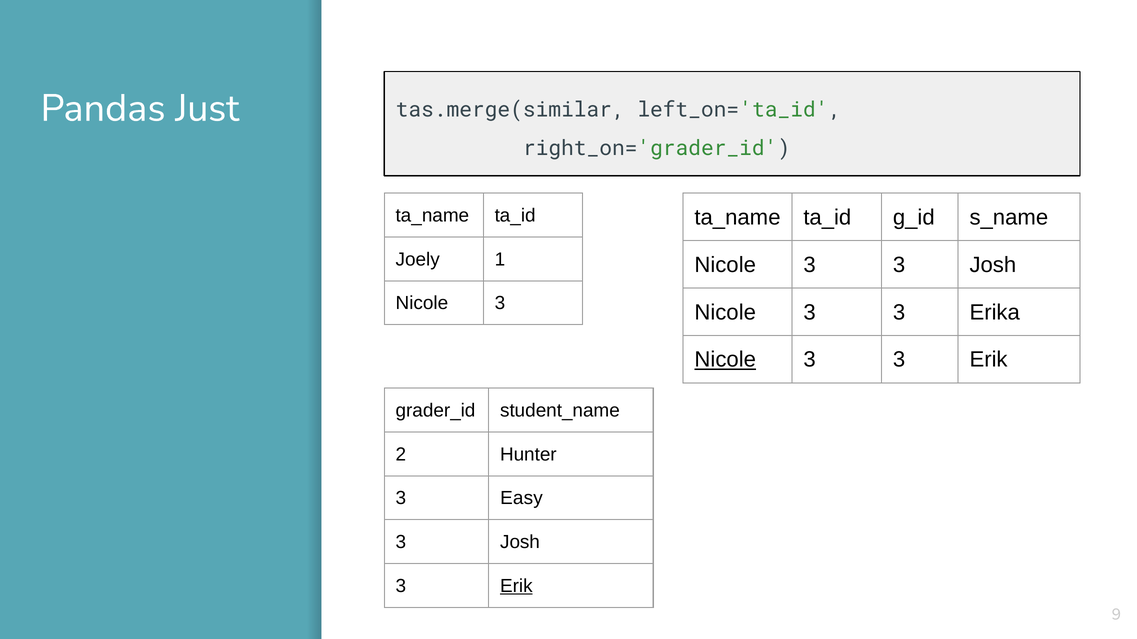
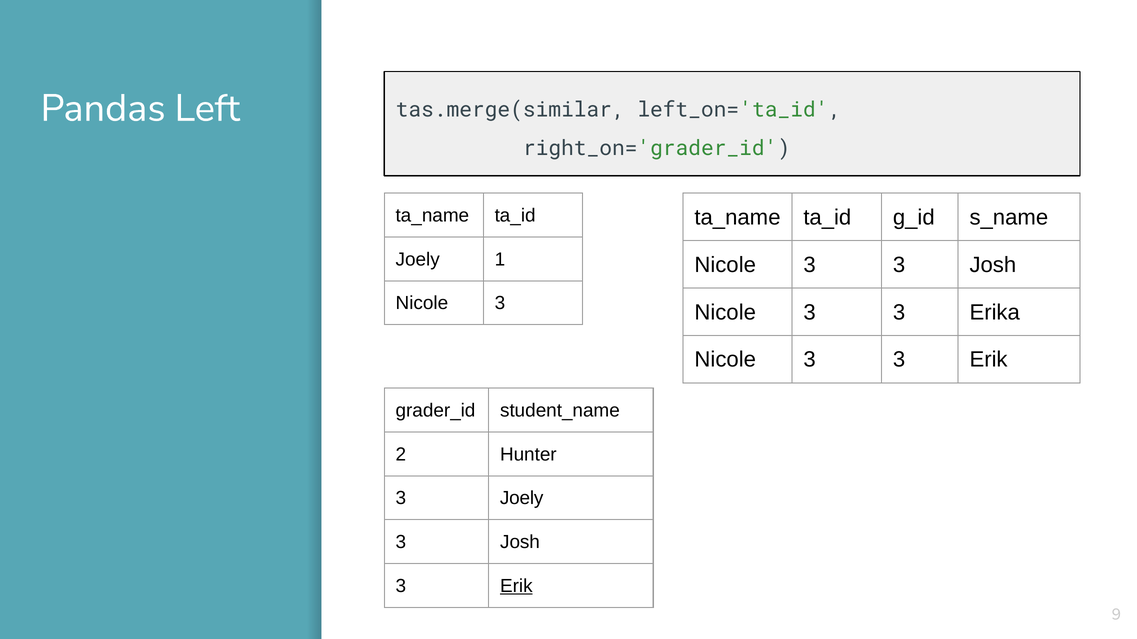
Just: Just -> Left (207, 108)
Nicole underline: present -> none (725, 360)
3 Easy: Easy -> Joely (522, 499)
